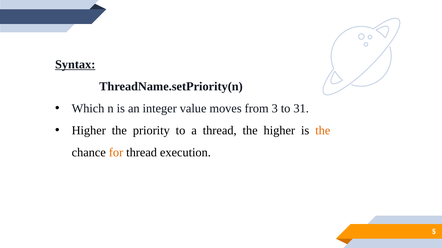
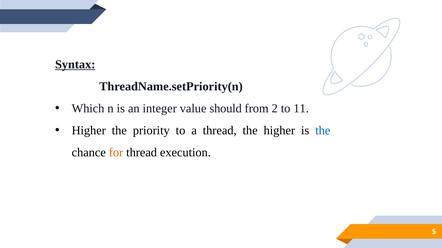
moves: moves -> should (226, 109)
3: 3 -> 2 (275, 109)
31: 31 -> 11 (301, 109)
the colour: orange -> blue (323, 131)
